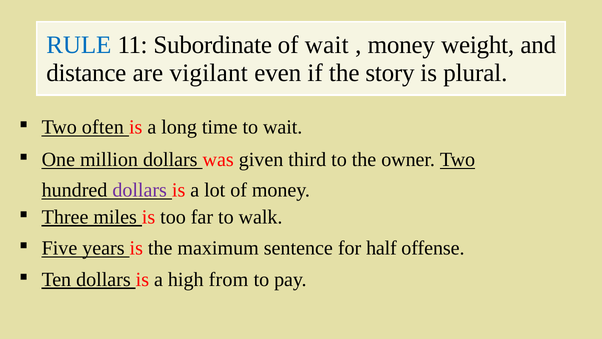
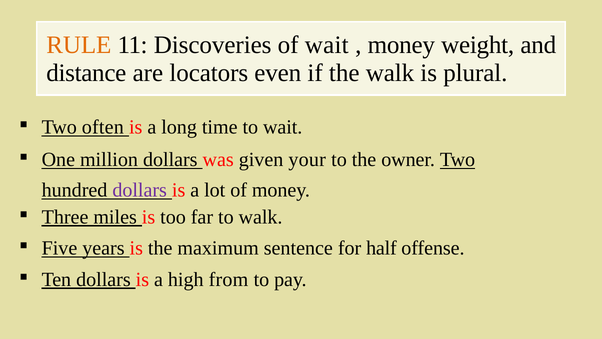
RULE colour: blue -> orange (79, 45)
Subordinate: Subordinate -> Discoveries (213, 45)
vigilant: vigilant -> locators (209, 73)
the story: story -> walk (390, 73)
third: third -> your (307, 160)
